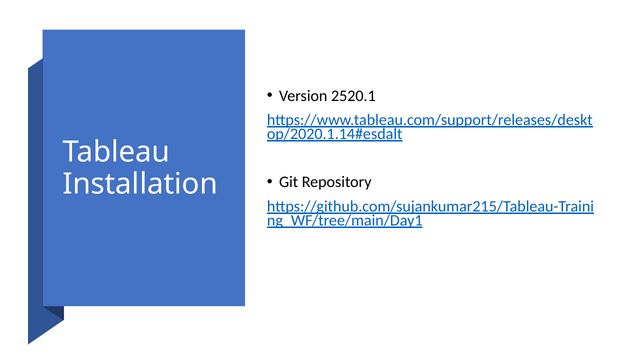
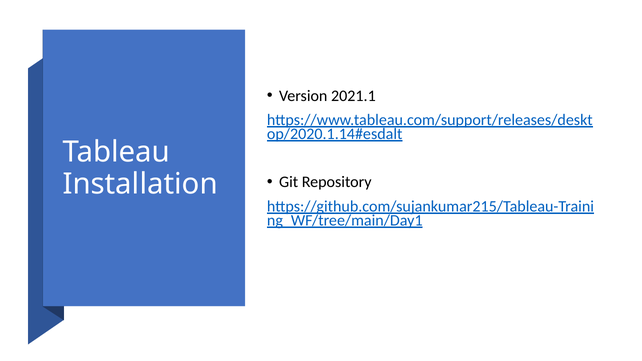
2520.1: 2520.1 -> 2021.1 (353, 96)
